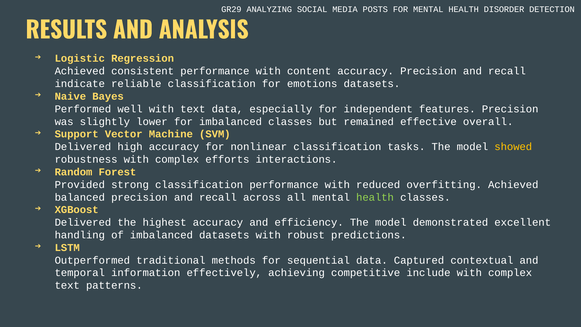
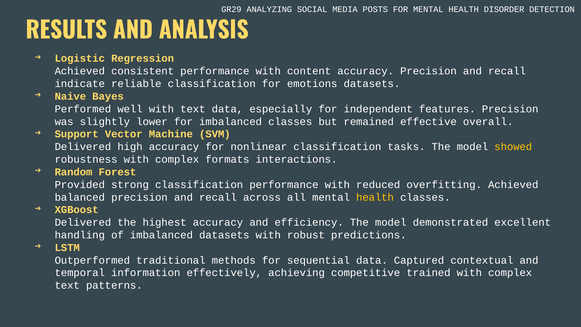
efforts: efforts -> formats (227, 159)
health colour: light green -> yellow (375, 197)
include: include -> trained (428, 273)
